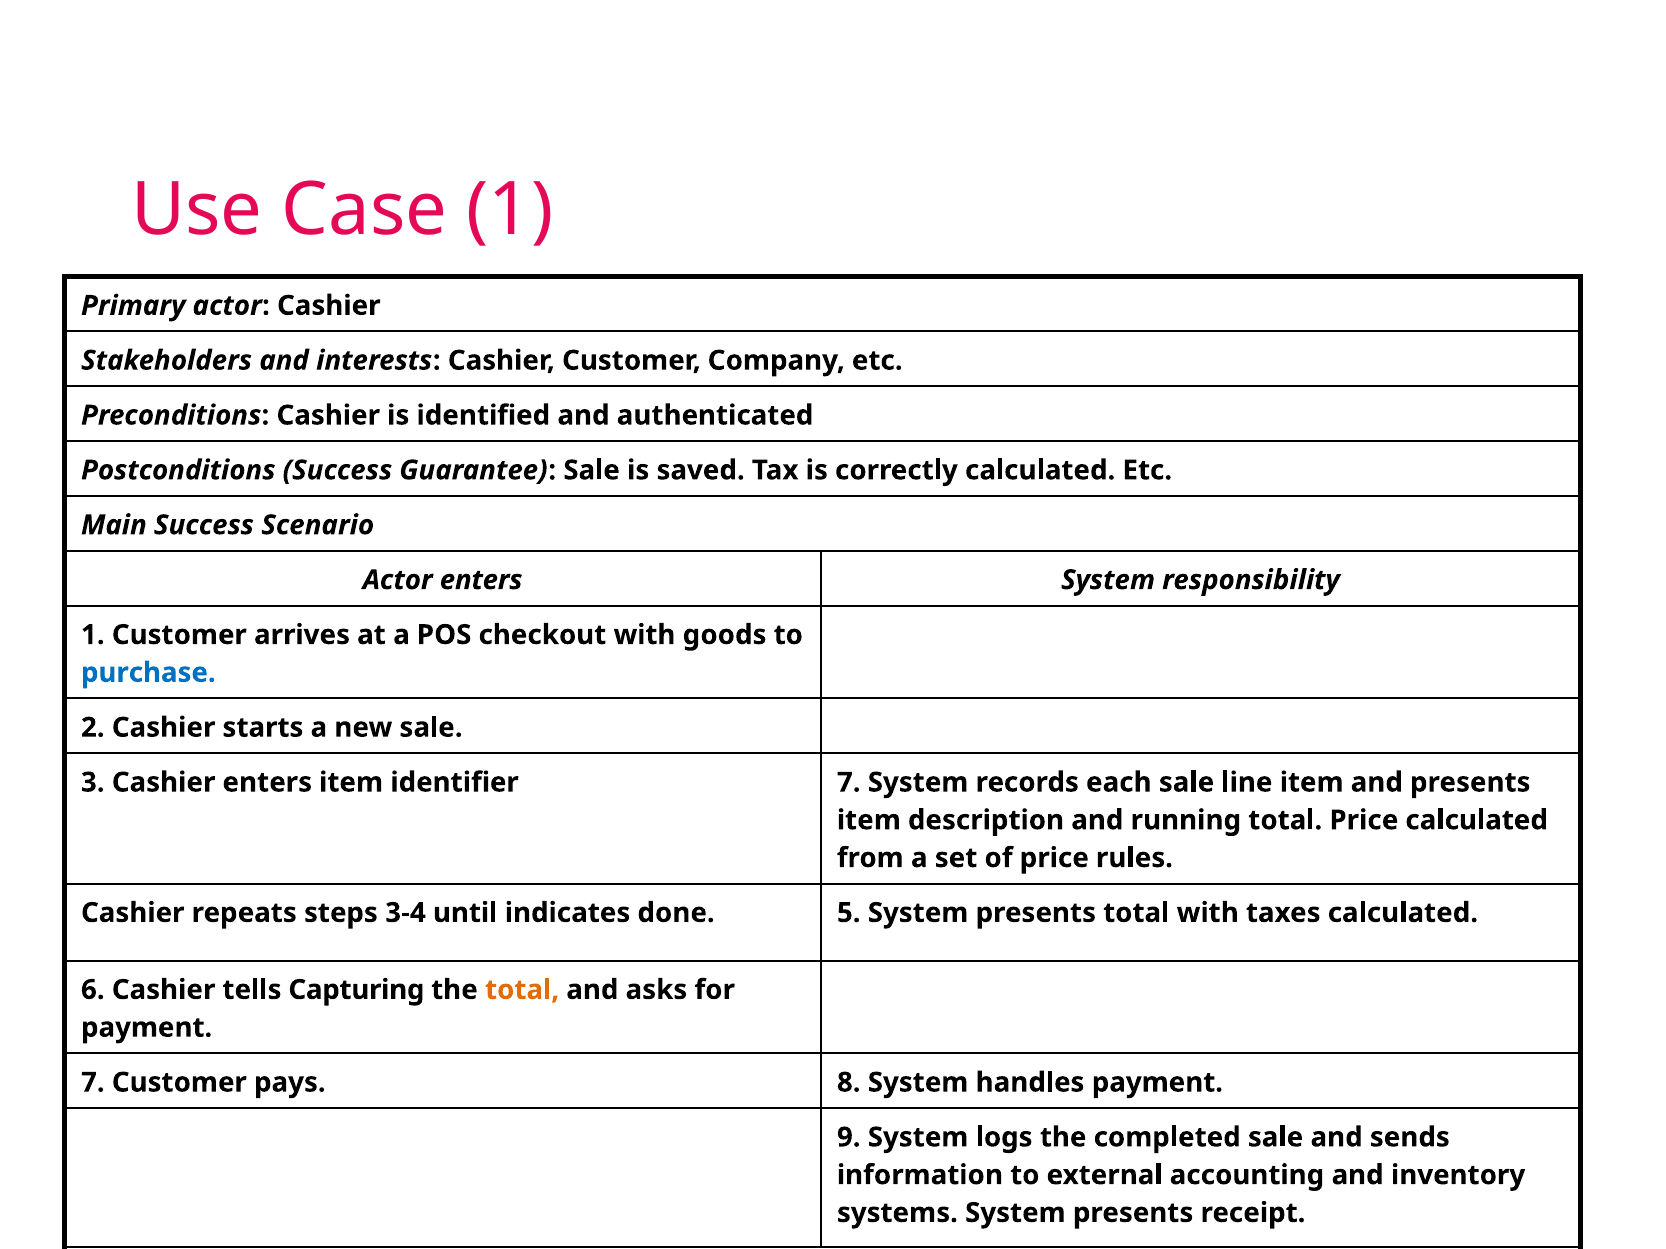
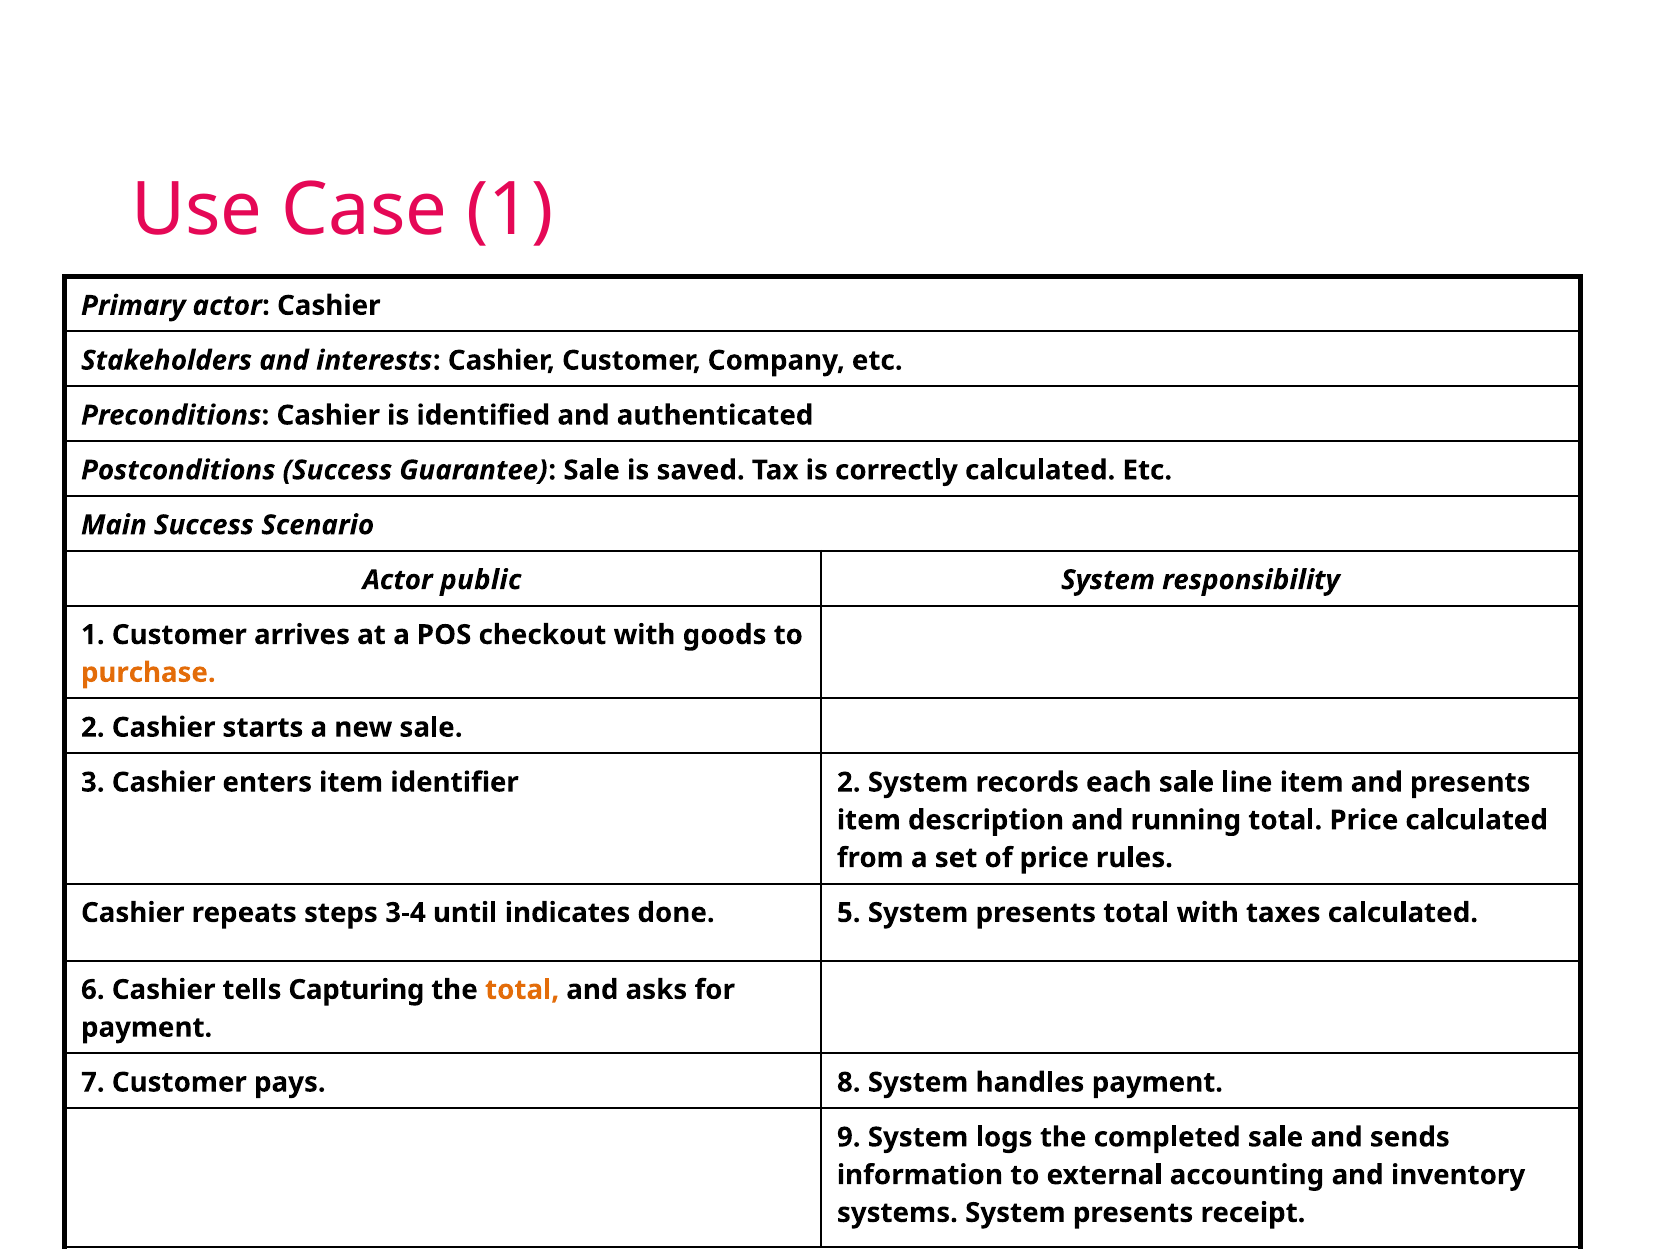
Actor enters: enters -> public (481, 580)
purchase colour: blue -> orange (148, 673)
identifier 7: 7 -> 2 (849, 783)
